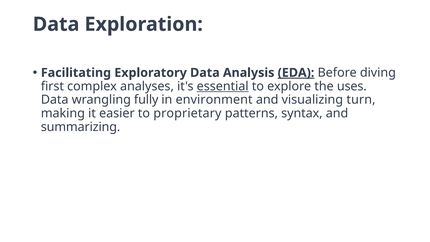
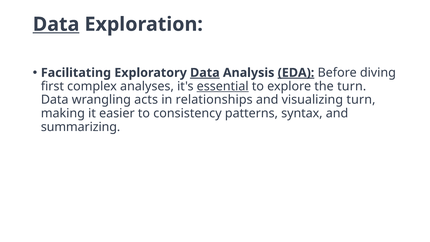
Data underline: none -> present (56, 24)
Data underline: none -> present (205, 73)
the uses: uses -> turn (352, 86)
fully: fully -> acts (146, 100)
environment: environment -> relationships (214, 100)
proprietary: proprietary -> consistency (187, 113)
